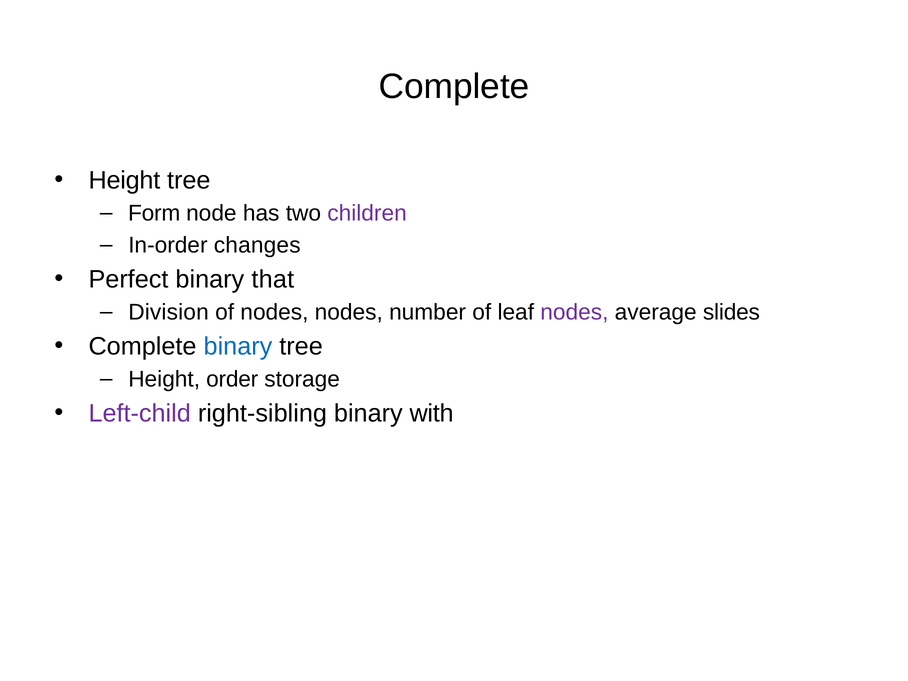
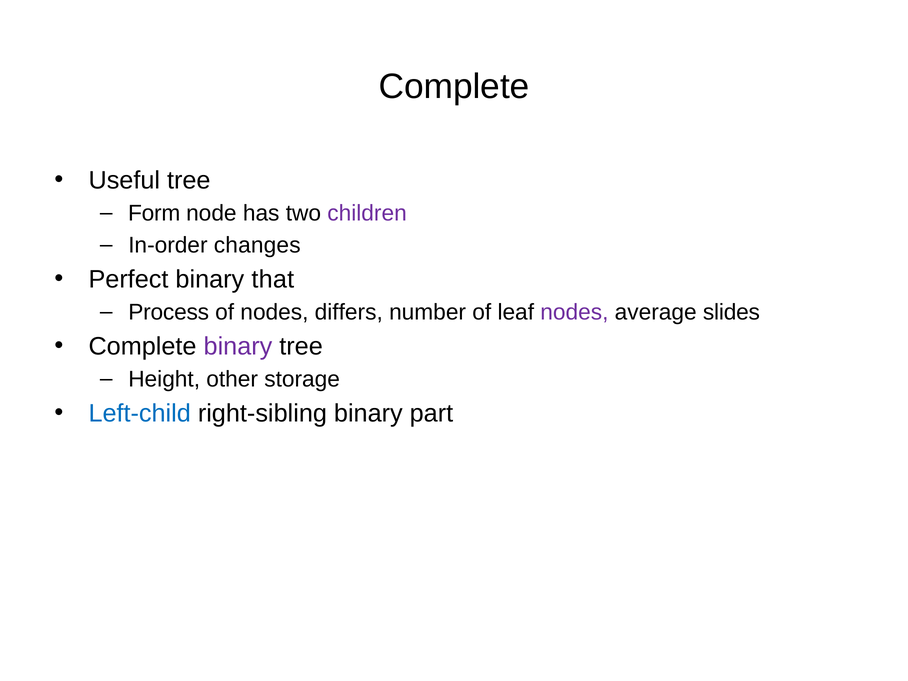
Height: Height -> Useful (124, 180)
Division: Division -> Process (169, 312)
nodes nodes: nodes -> differs (349, 312)
binary colour: blue -> purple (238, 346)
order: order -> other (232, 379)
Left-child colour: purple -> blue (140, 413)
with: with -> part (431, 413)
